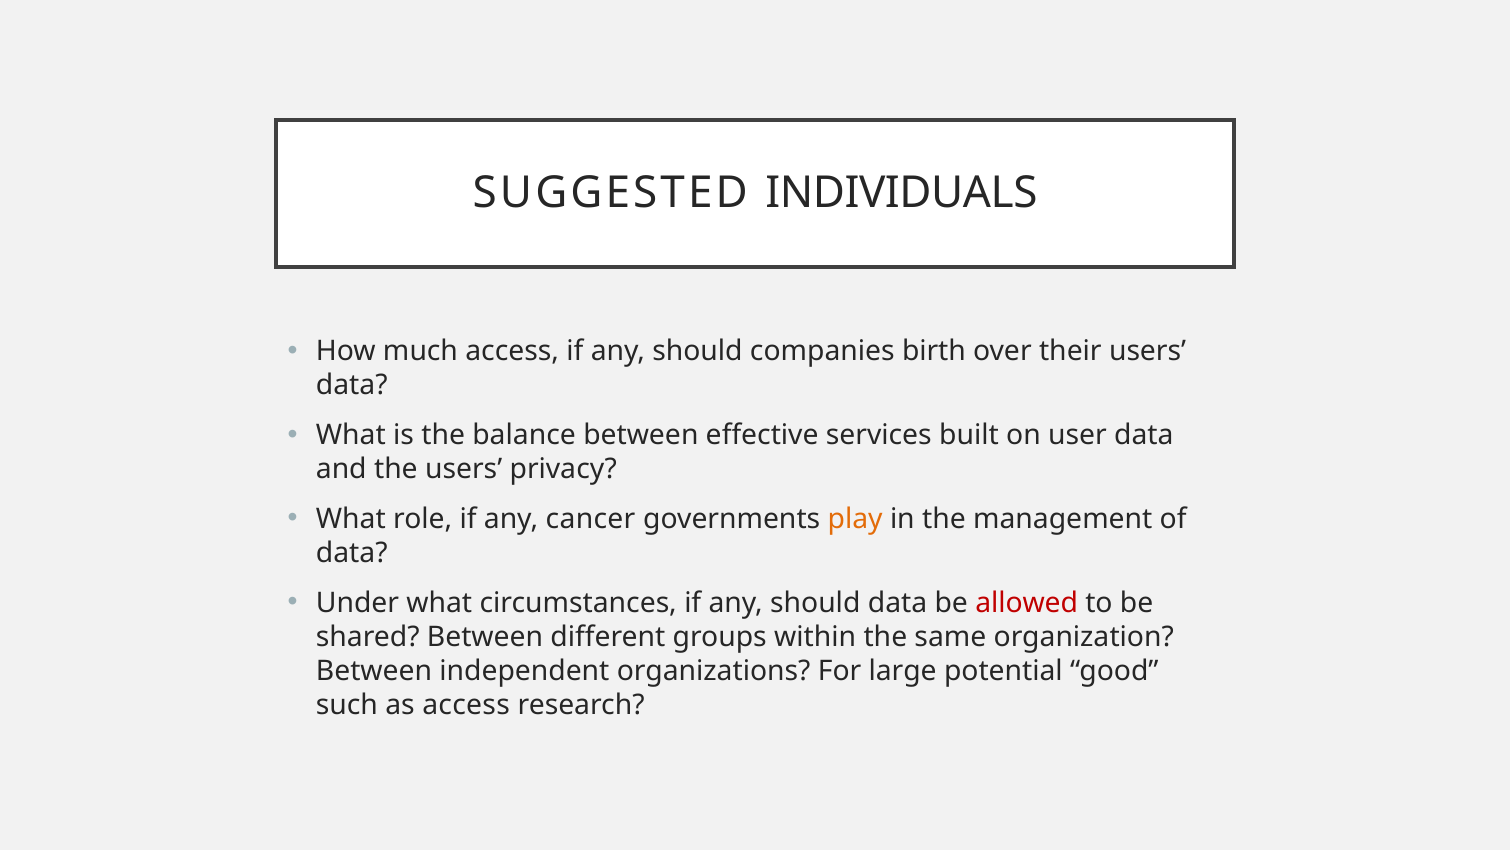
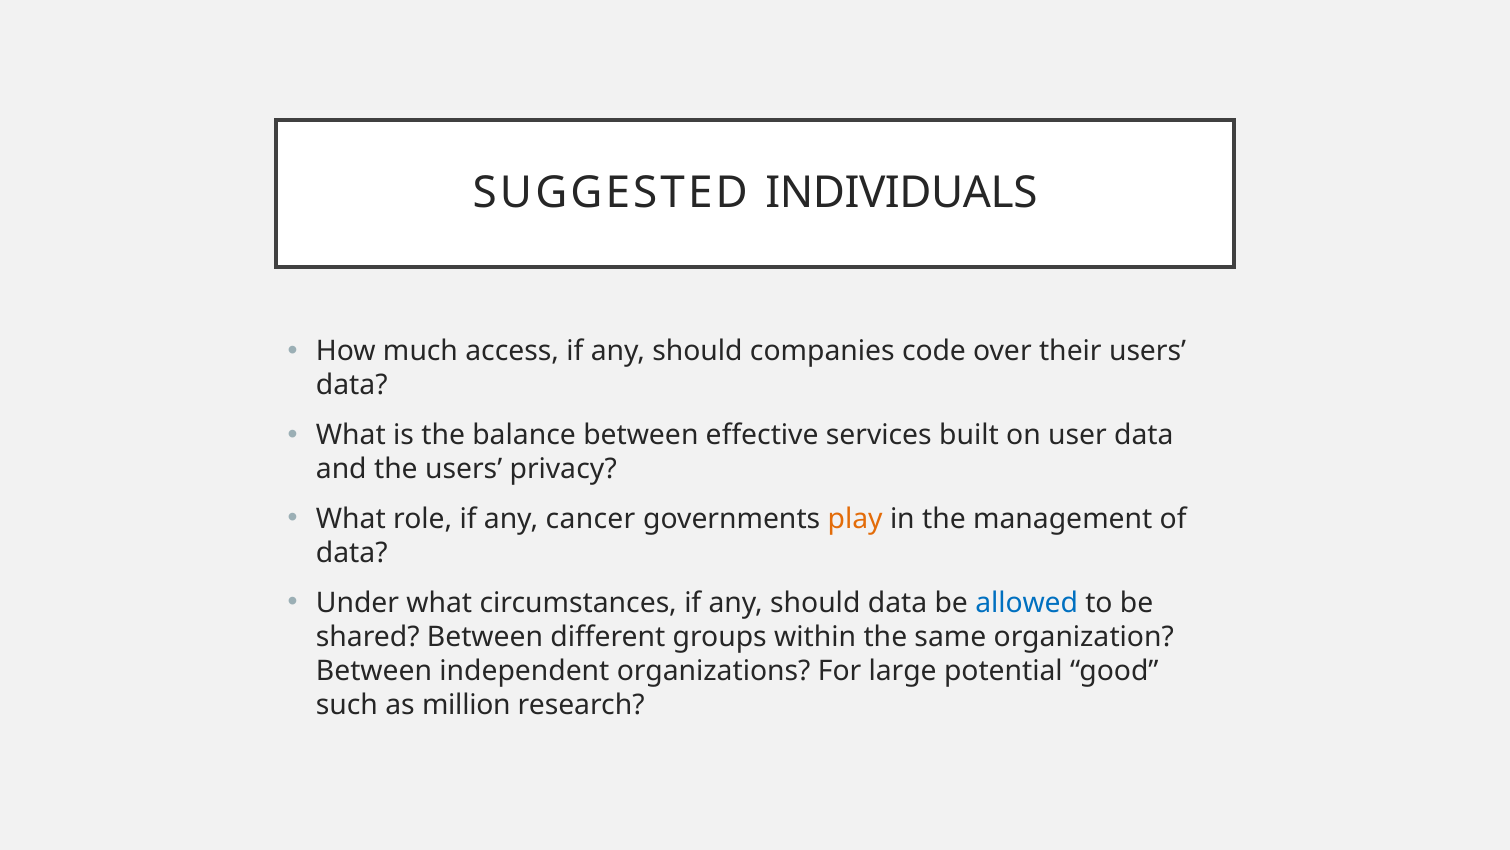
birth: birth -> code (934, 351)
allowed colour: red -> blue (1027, 602)
as access: access -> million (466, 704)
